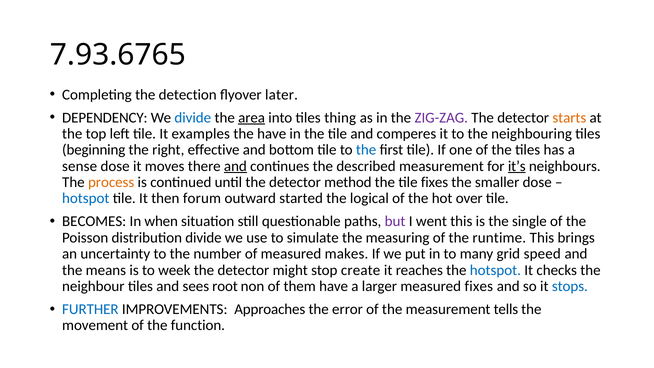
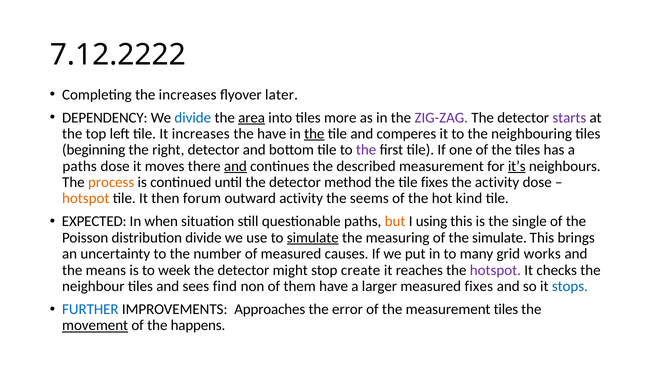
7.93.6765: 7.93.6765 -> 7.12.2222 (118, 55)
the detection: detection -> increases (188, 95)
thing: thing -> more (340, 118)
starts colour: orange -> purple (569, 118)
It examples: examples -> increases (201, 134)
the underline: none -> present (314, 134)
right effective: effective -> detector (214, 150)
the colour: blue -> purple (366, 150)
sense: sense -> paths (80, 166)
the smaller: smaller -> activity (497, 182)
hotspot colour: blue -> orange (86, 198)
outward started: started -> activity (301, 198)
logical: logical -> seems (369, 198)
over: over -> kind (469, 198)
BECOMES: BECOMES -> EXPECTED (94, 221)
but colour: purple -> orange (395, 221)
went: went -> using (432, 221)
simulate underline: none -> present (313, 238)
the runtime: runtime -> simulate (499, 238)
makes: makes -> causes (347, 254)
speed: speed -> works (542, 254)
hotspot colour: blue -> purple (495, 270)
root: root -> find (225, 286)
measurement tells: tells -> tiles (506, 309)
movement underline: none -> present (95, 325)
function: function -> happens (198, 325)
